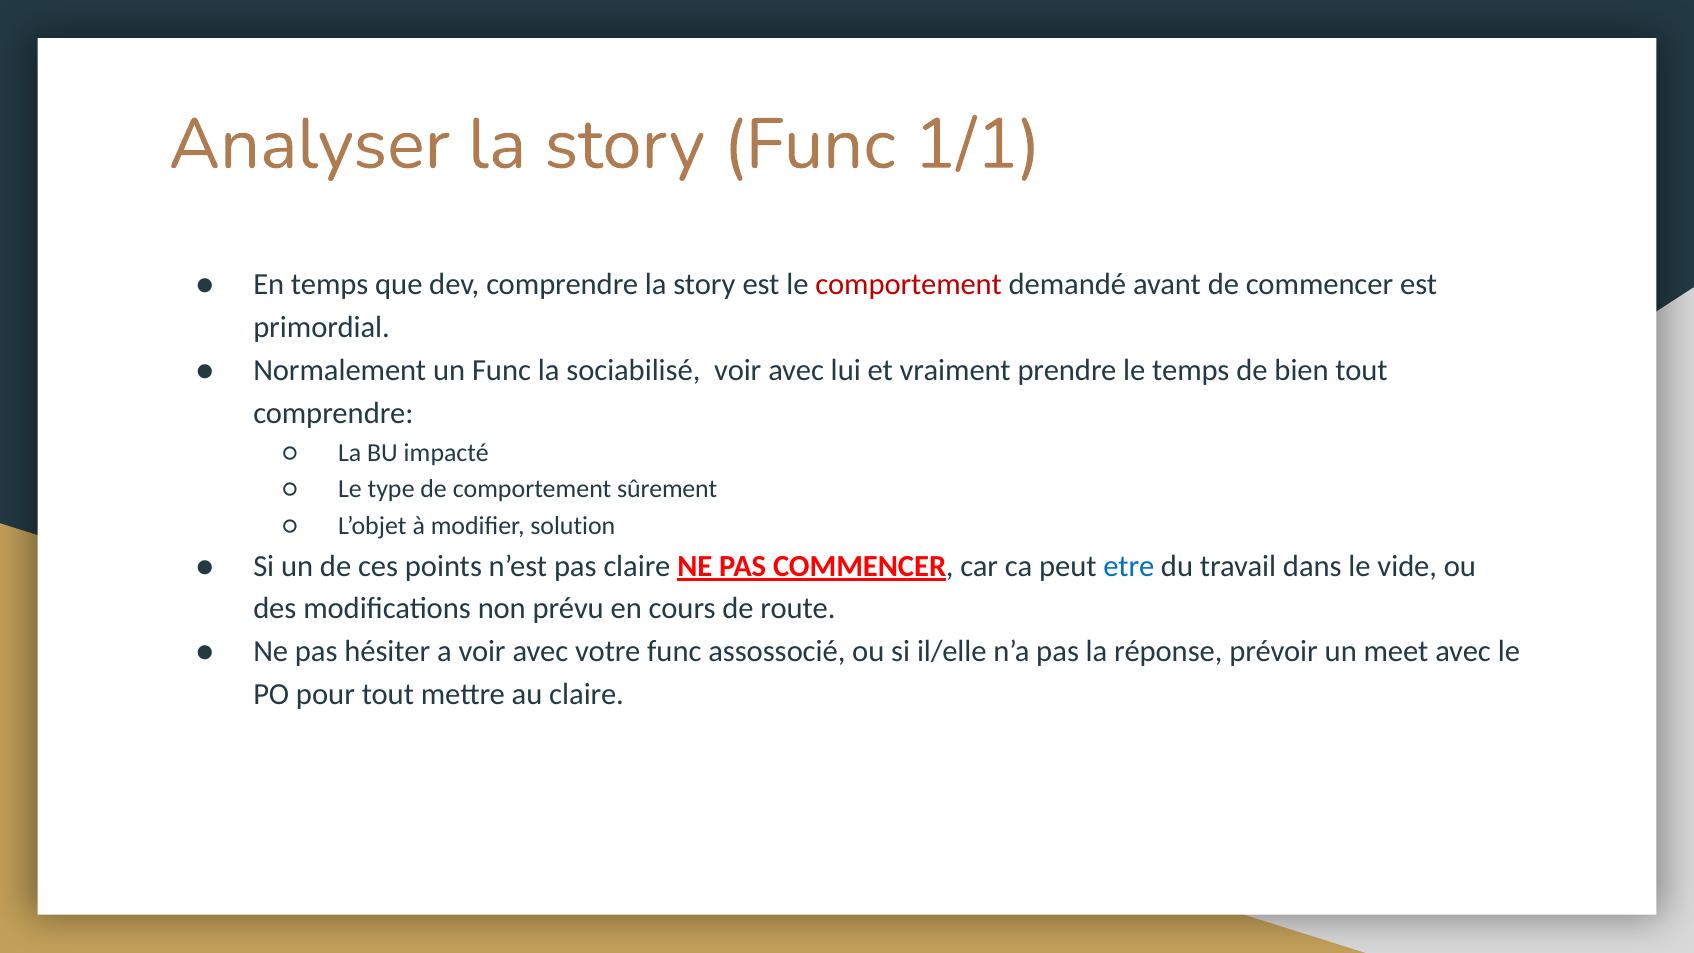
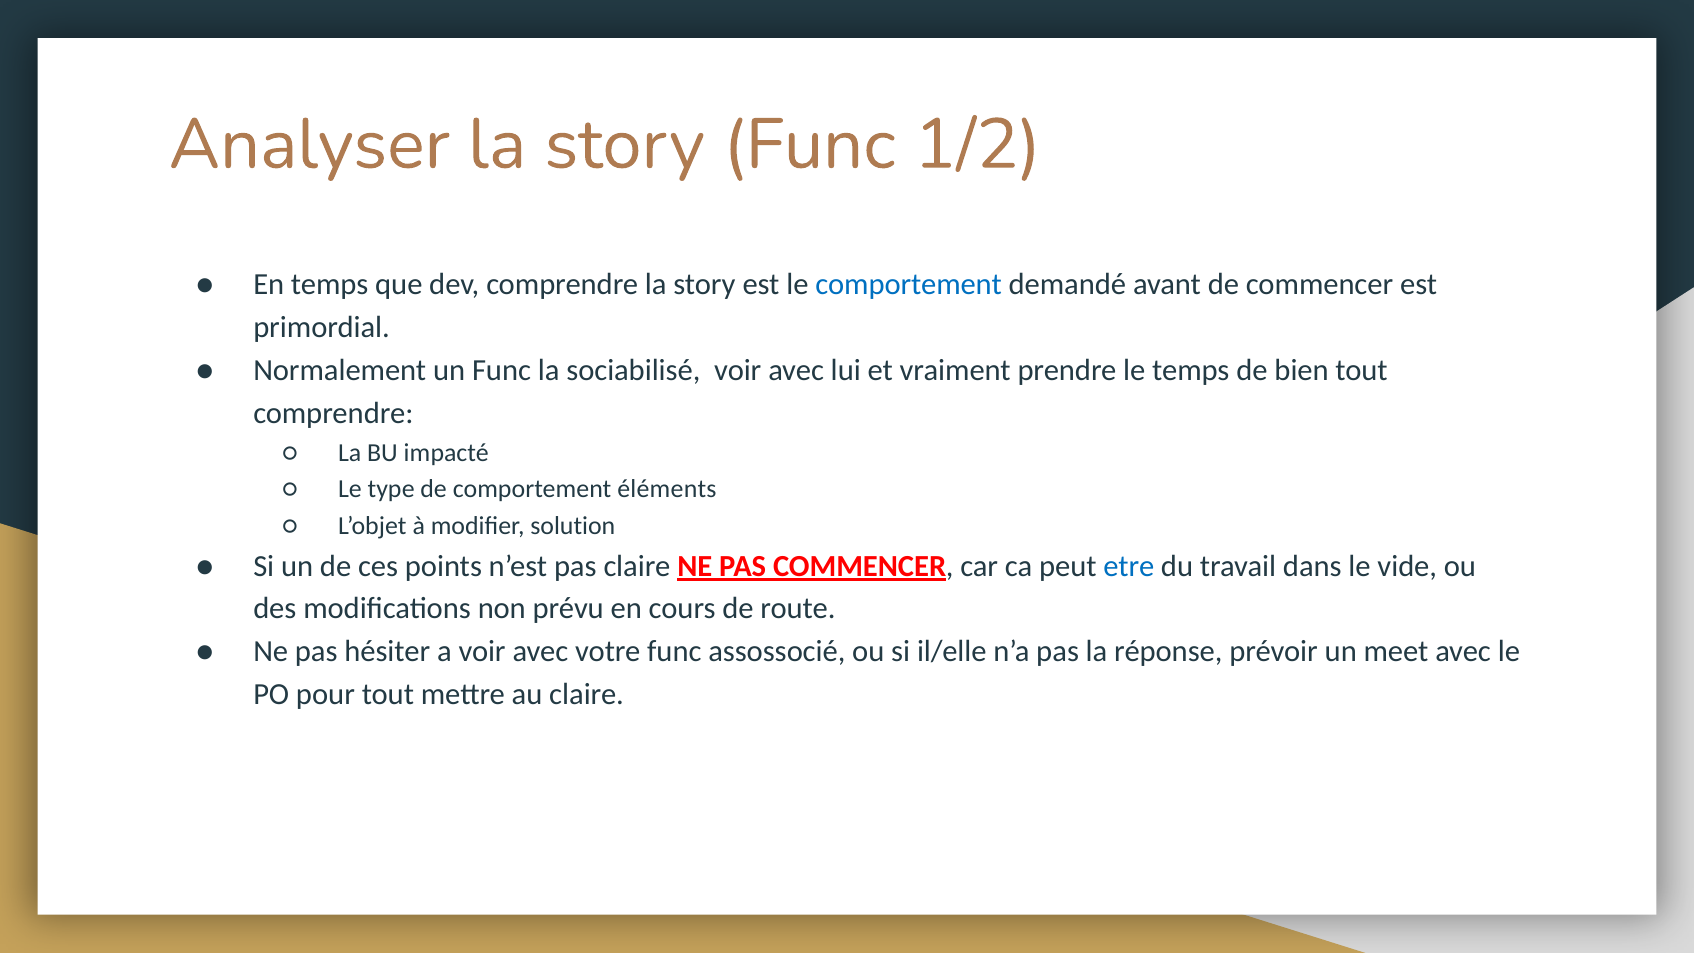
1/1: 1/1 -> 1/2 (977, 144)
comportement colour: red -> blue (909, 285)
sûrement: sûrement -> éléments (667, 489)
